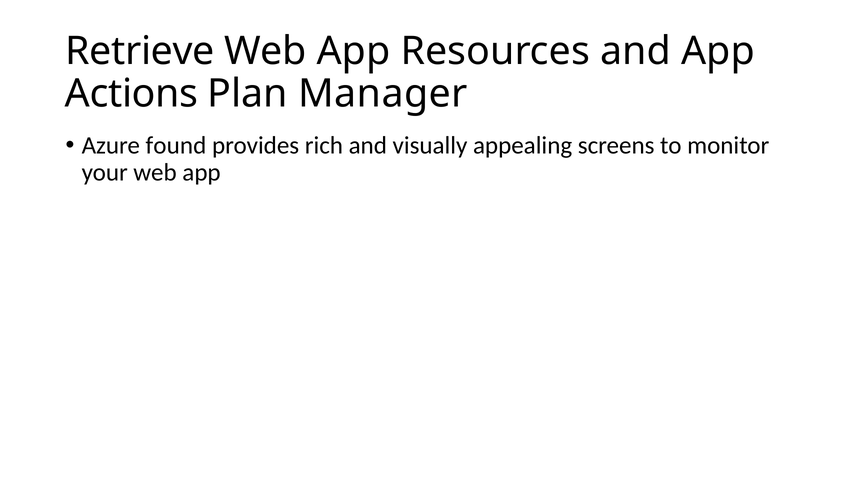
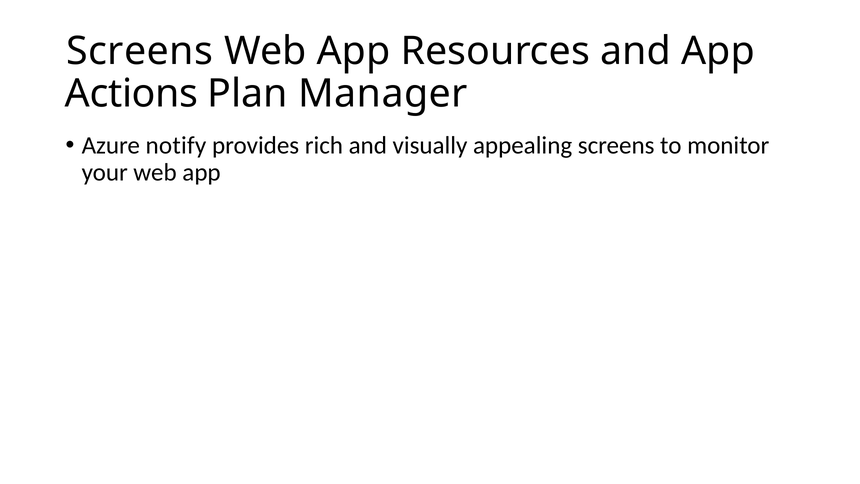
Retrieve: Retrieve -> Screens (140, 51)
found: found -> notify (176, 145)
